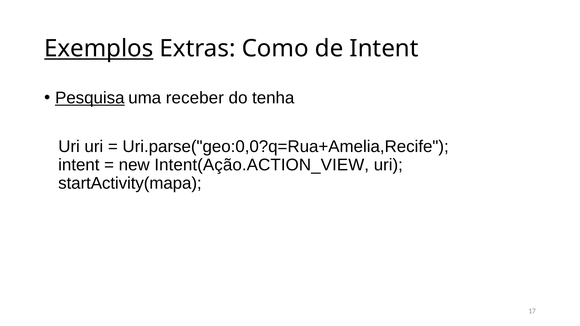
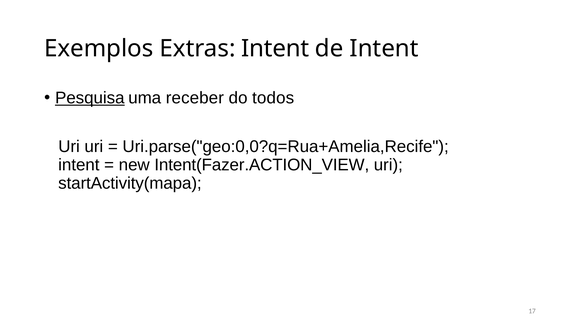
Exemplos underline: present -> none (99, 49)
Extras Como: Como -> Intent (275, 49)
tenha: tenha -> todos (273, 98)
Intent(Ação.ACTION_VIEW: Intent(Ação.ACTION_VIEW -> Intent(Fazer.ACTION_VIEW (262, 165)
